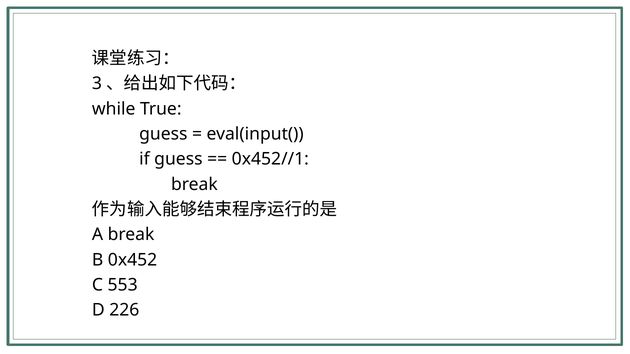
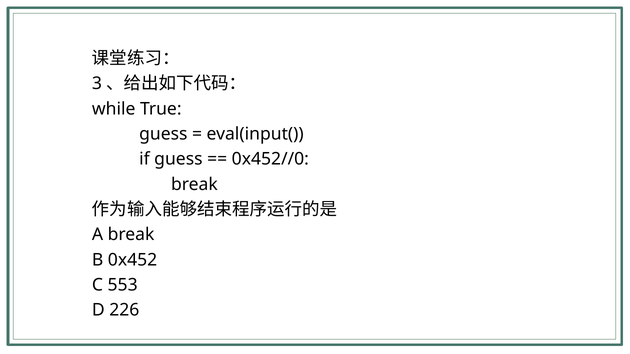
0x452//1: 0x452//1 -> 0x452//0 (270, 159)
